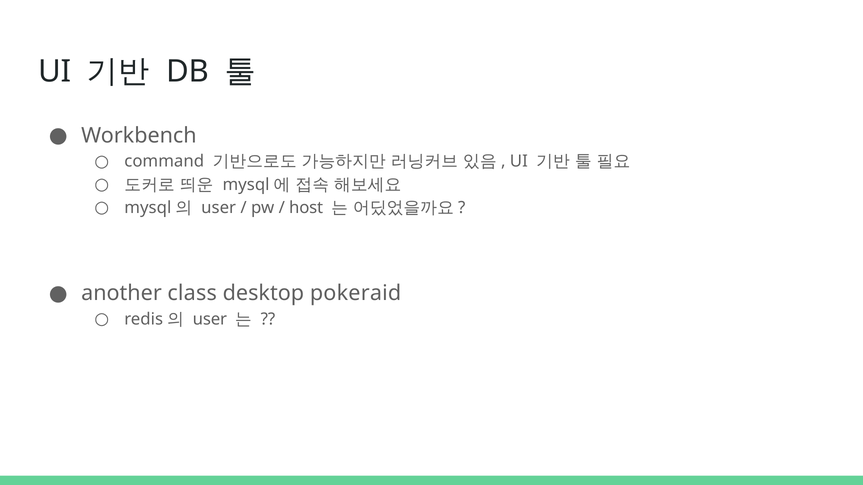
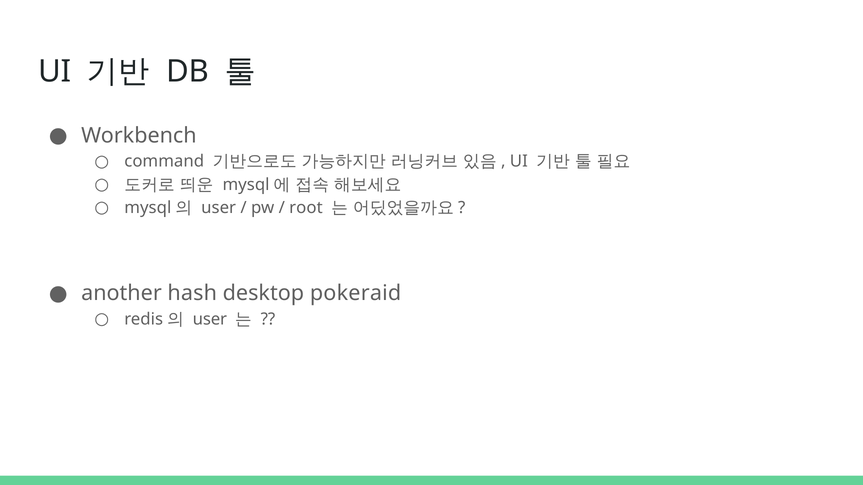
host: host -> root (306, 208)
class: class -> hash (192, 294)
